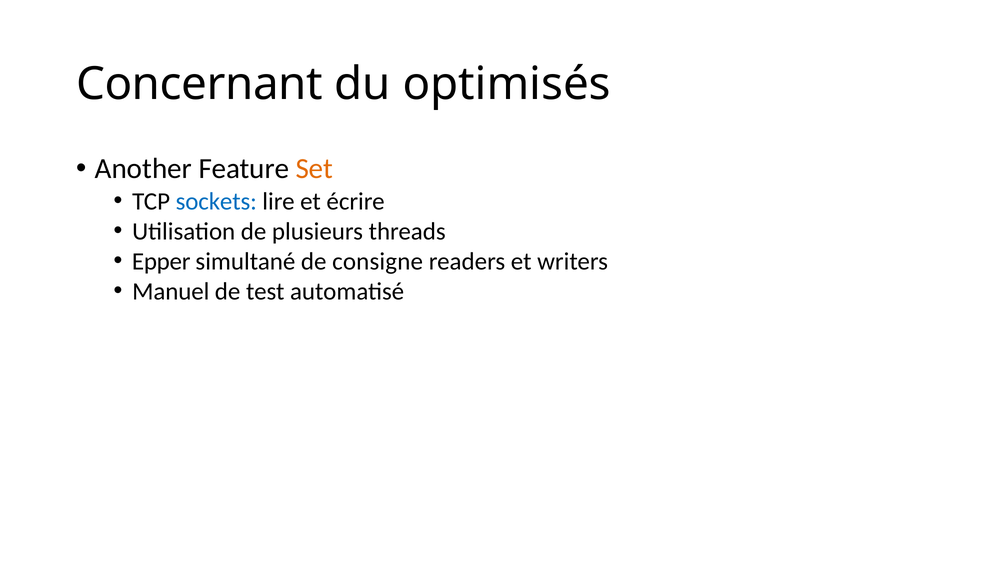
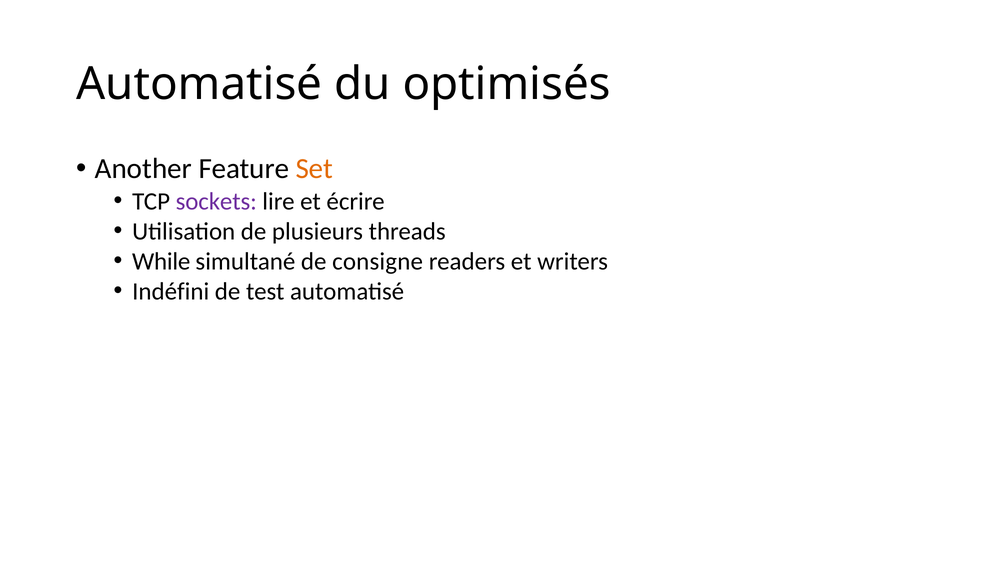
Concernant: Concernant -> Automatisé (199, 84)
sockets colour: blue -> purple (216, 201)
Epper: Epper -> While (161, 261)
Manuel: Manuel -> Indéfini (171, 291)
